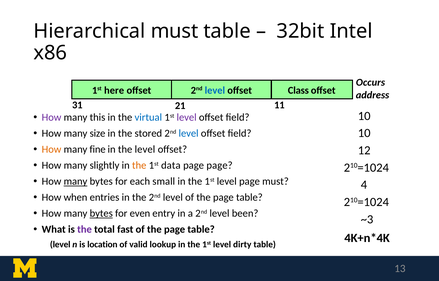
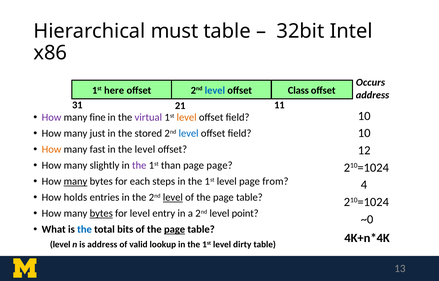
this: this -> fine (98, 117)
virtual colour: blue -> purple (148, 117)
level colour: purple -> orange (187, 117)
size: size -> just (97, 133)
fine: fine -> fast (98, 149)
the colour: orange -> purple (139, 165)
data: data -> than (171, 165)
small: small -> steps (164, 181)
page must: must -> from (275, 181)
when: when -> holds (75, 197)
level underline: none -> present (173, 197)
for even: even -> level (140, 213)
been: been -> point (245, 213)
~3: ~3 -> ~0 (367, 219)
the colour: purple -> blue (85, 229)
fast: fast -> bits (125, 229)
page underline: none -> present (175, 229)
is location: location -> address (102, 244)
